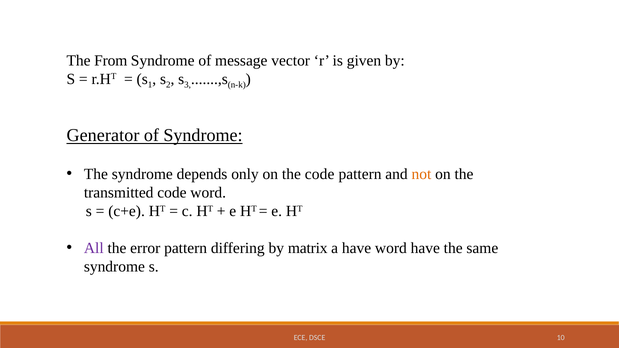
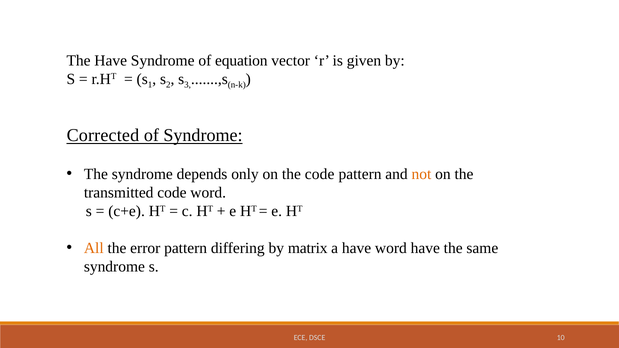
The From: From -> Have (111, 60)
message: message -> equation (241, 60)
Generator: Generator -> Corrected (103, 135)
All colour: purple -> orange (94, 248)
